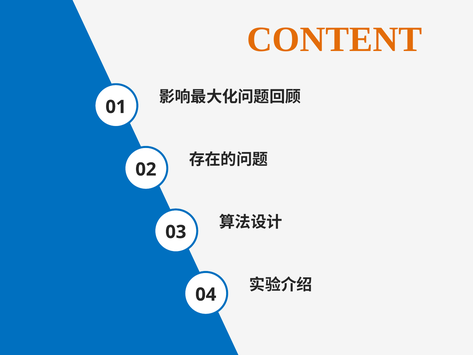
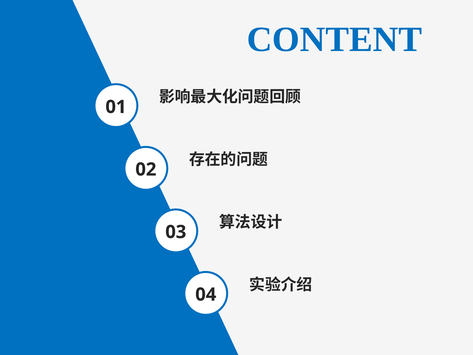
CONTENT colour: orange -> blue (334, 40)
